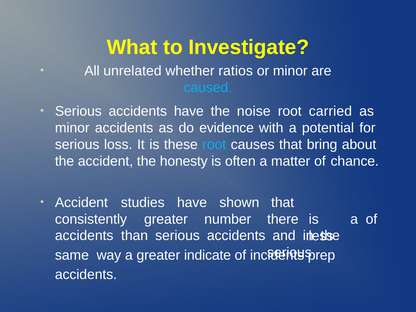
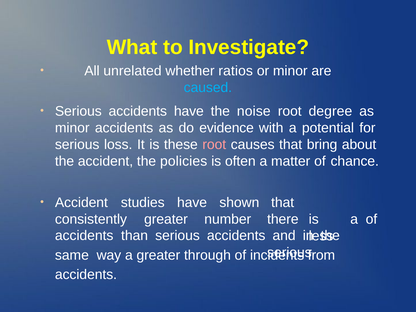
carried: carried -> degree (330, 111)
root colour: light blue -> pink (214, 144)
honesty: honesty -> policies (184, 161)
indicate: indicate -> through (207, 255)
prep: prep -> from (321, 255)
